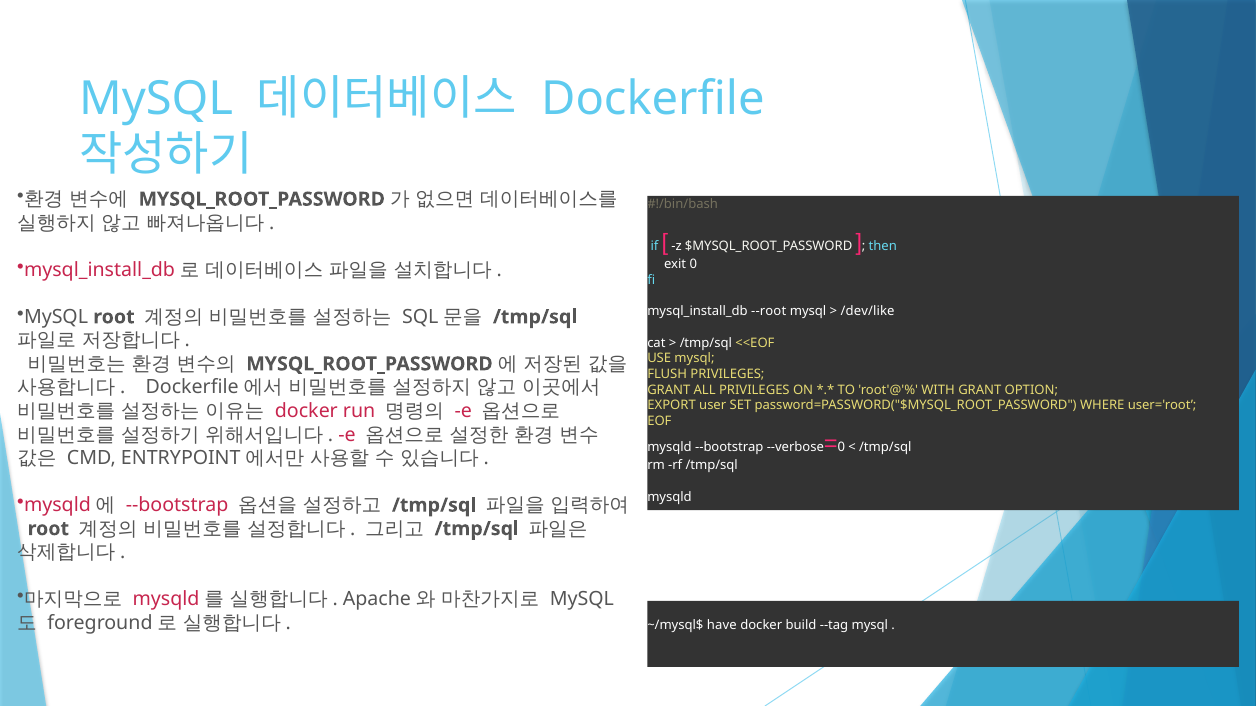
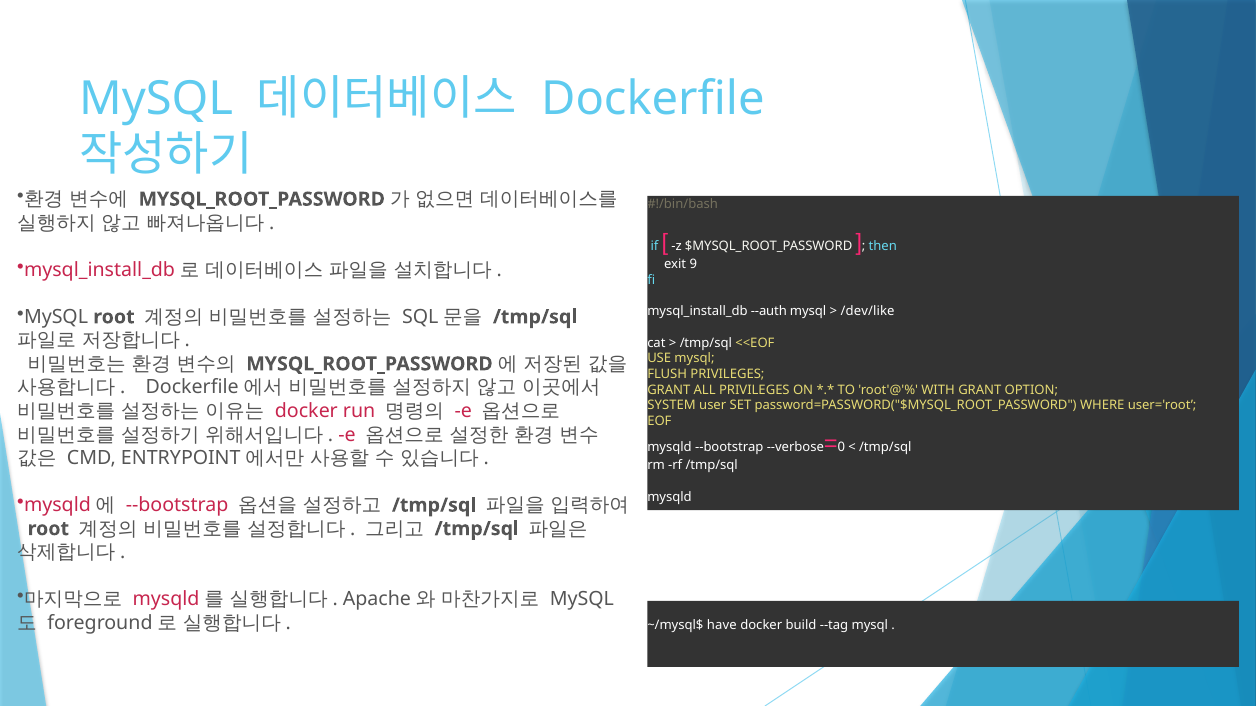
exit 0: 0 -> 9 (693, 264)
--root: --root -> --auth (769, 312)
EXPORT: EXPORT -> SYSTEM (672, 406)
